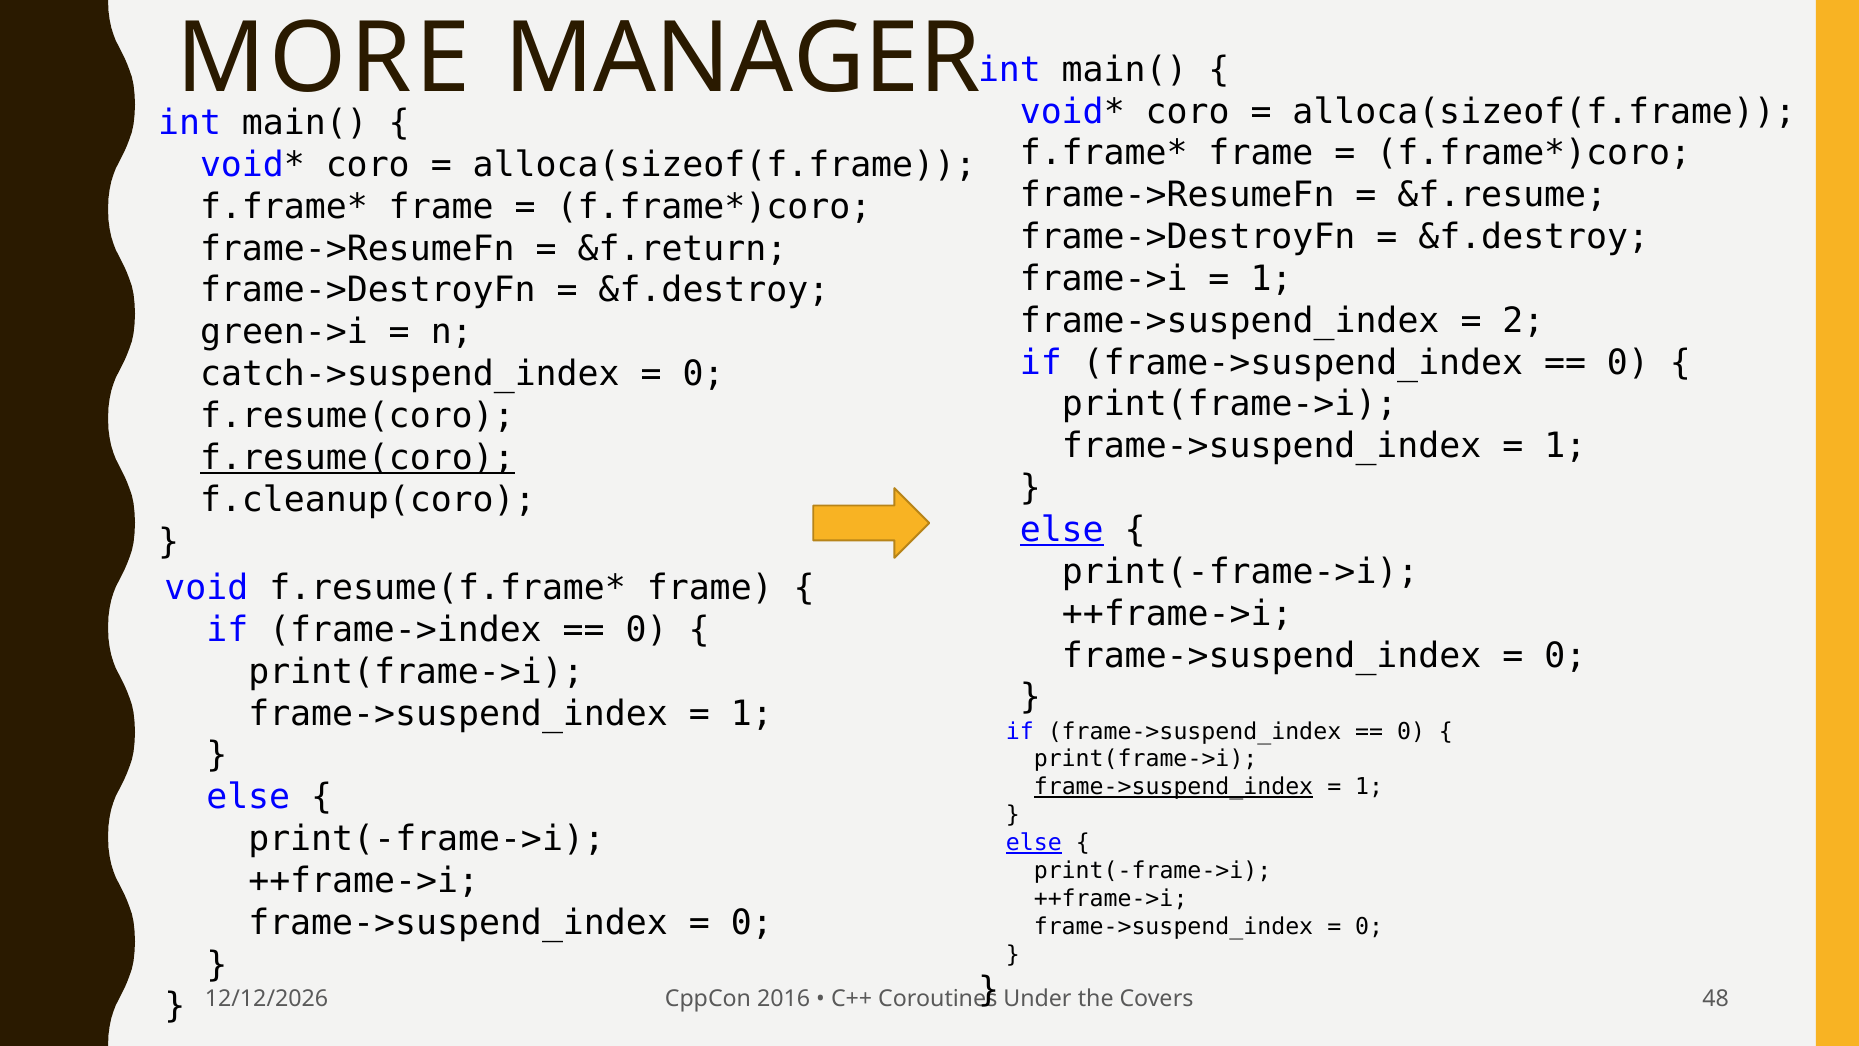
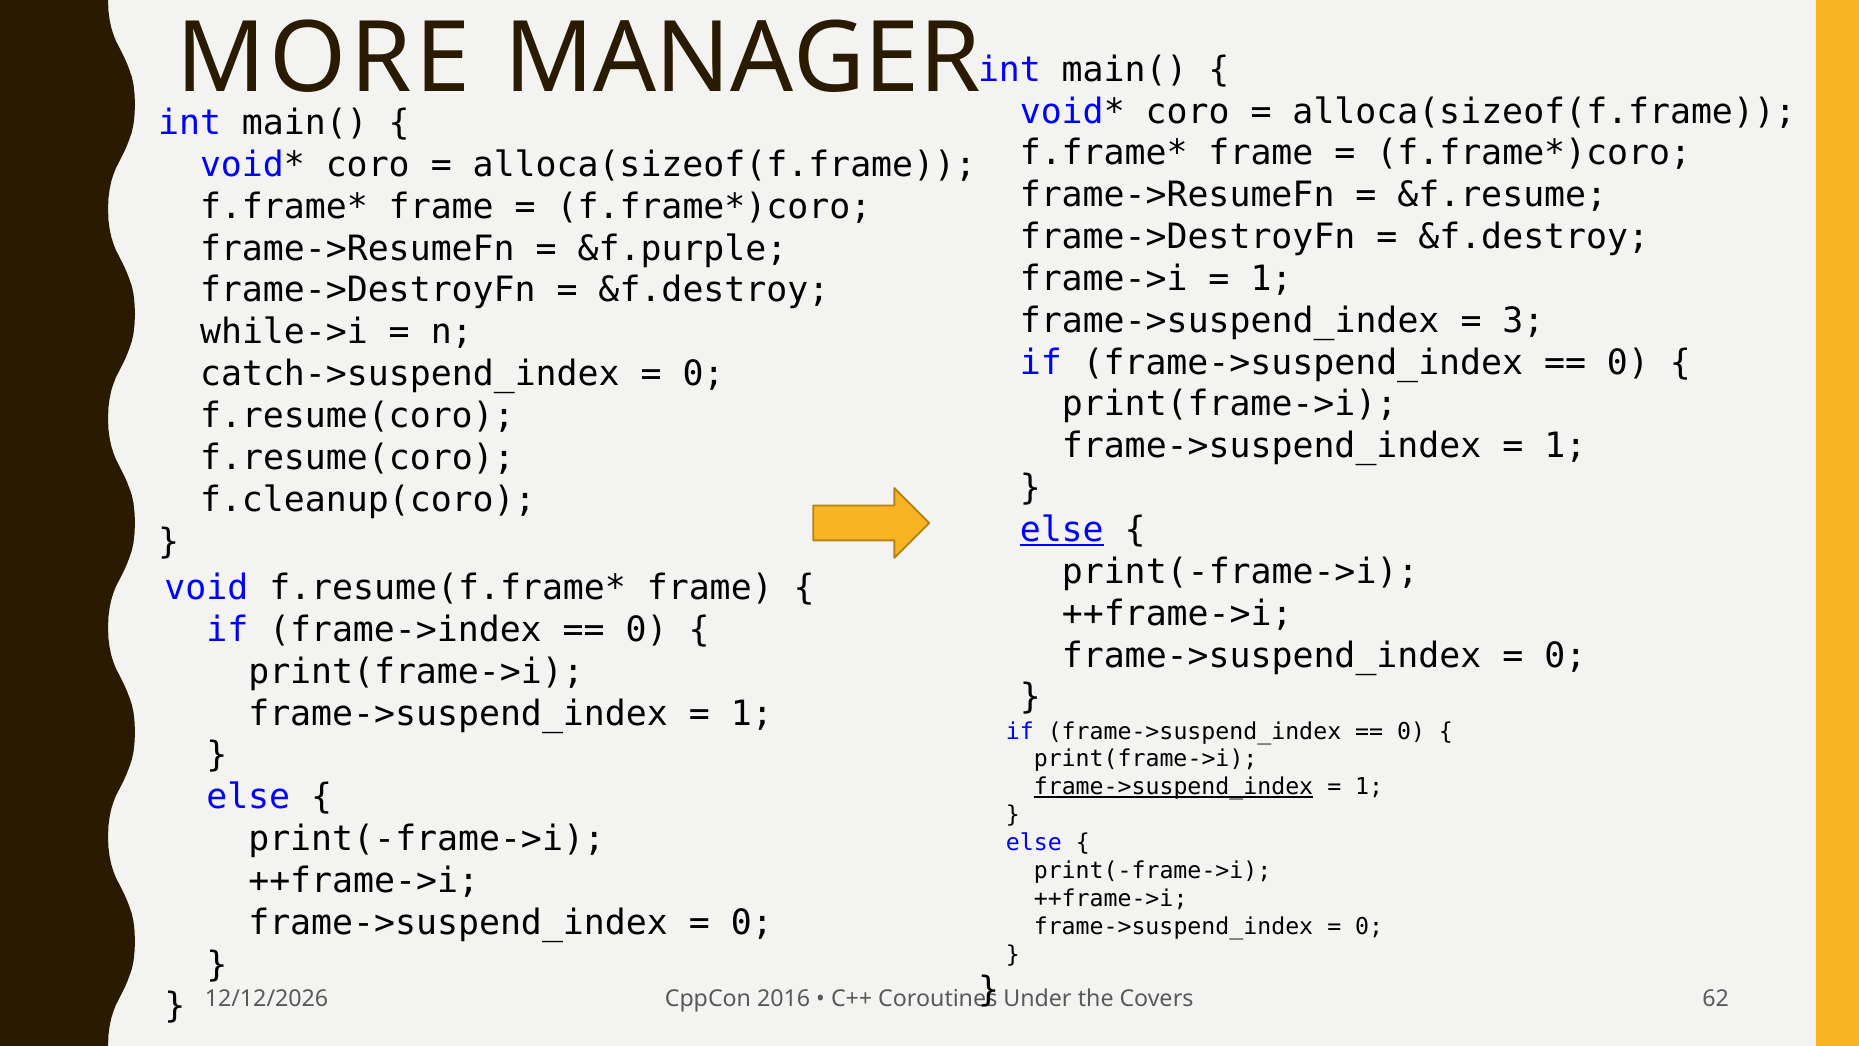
&f.return: &f.return -> &f.purple (682, 249)
2: 2 -> 3 (1523, 321)
green->i: green->i -> while->i (284, 332)
f.resume(coro underline: present -> none (357, 458)
else underline: present -> none (1034, 843)
48: 48 -> 62 (1716, 998)
